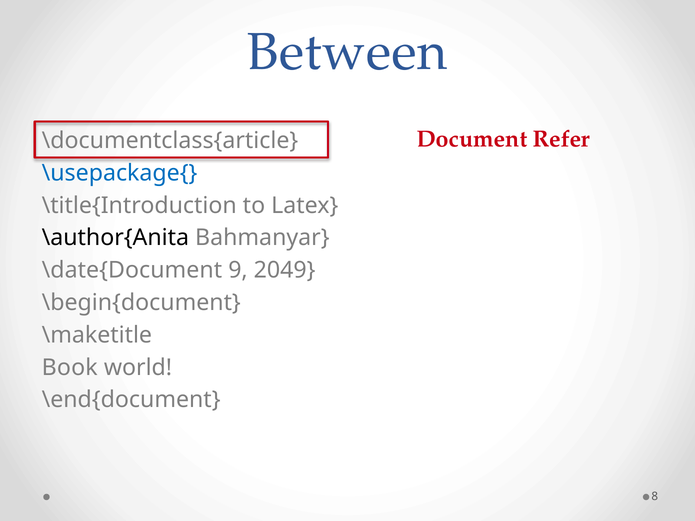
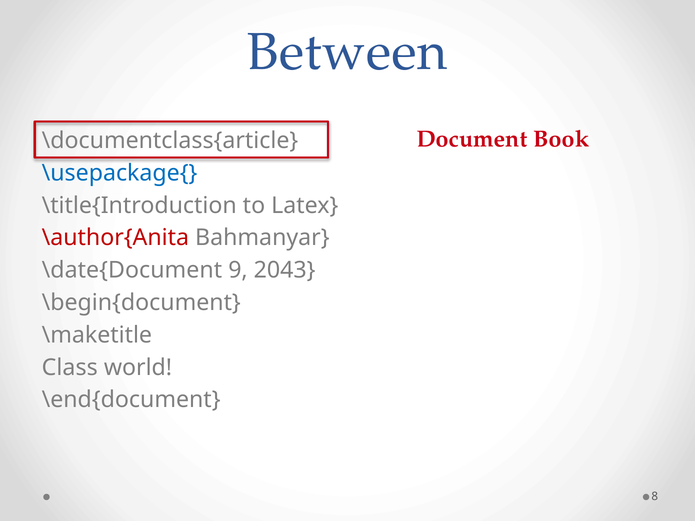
Refer: Refer -> Book (561, 139)
\author{Anita colour: black -> red (115, 238)
2049: 2049 -> 2043 (285, 270)
Book: Book -> Class (70, 368)
